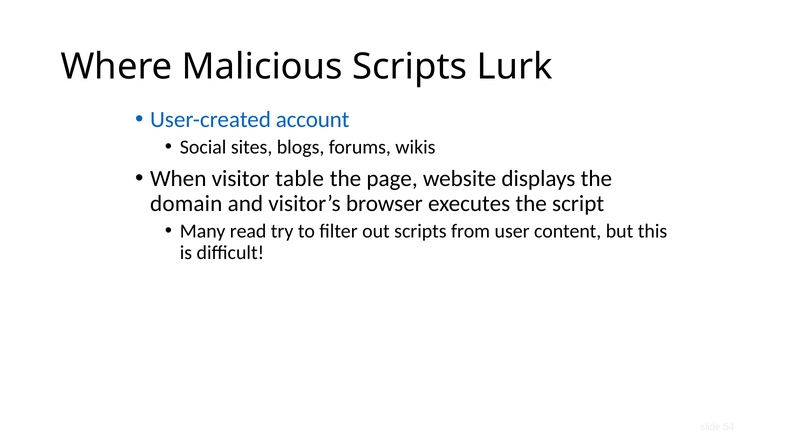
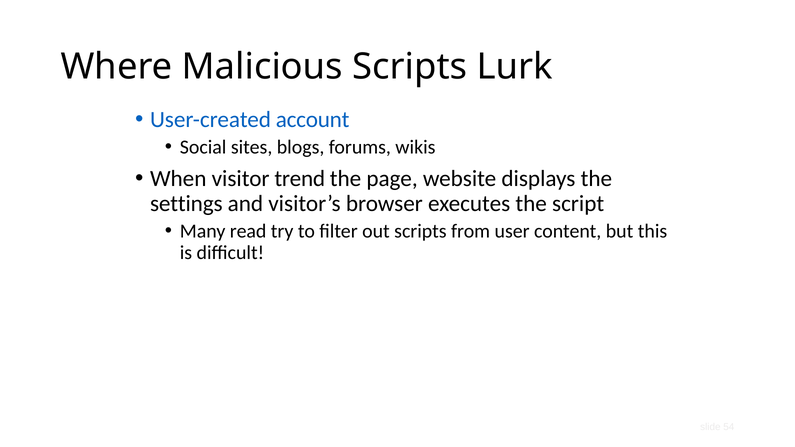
table: table -> trend (300, 179)
domain: domain -> settings (186, 204)
